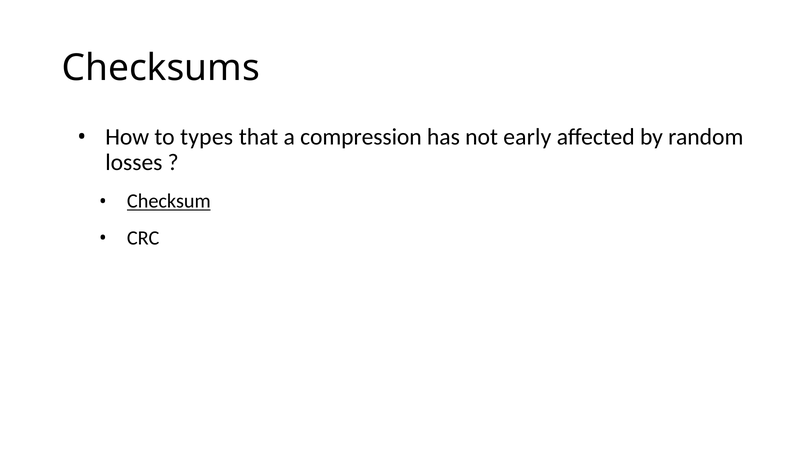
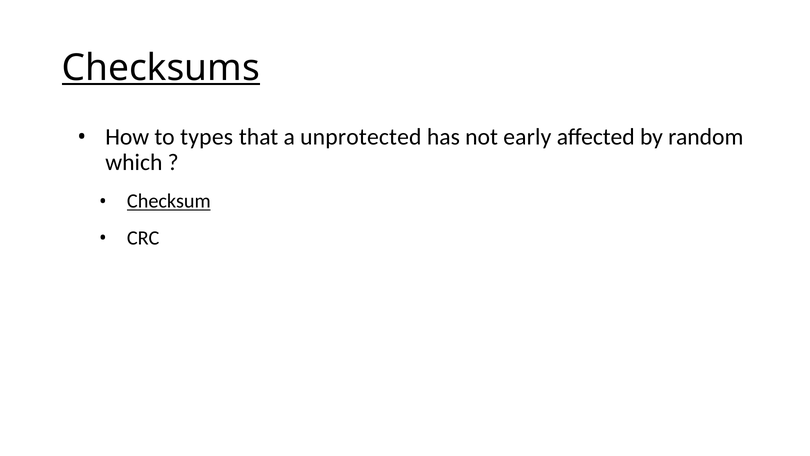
Checksums underline: none -> present (161, 68)
compression: compression -> unprotected (361, 137)
losses: losses -> which (134, 162)
